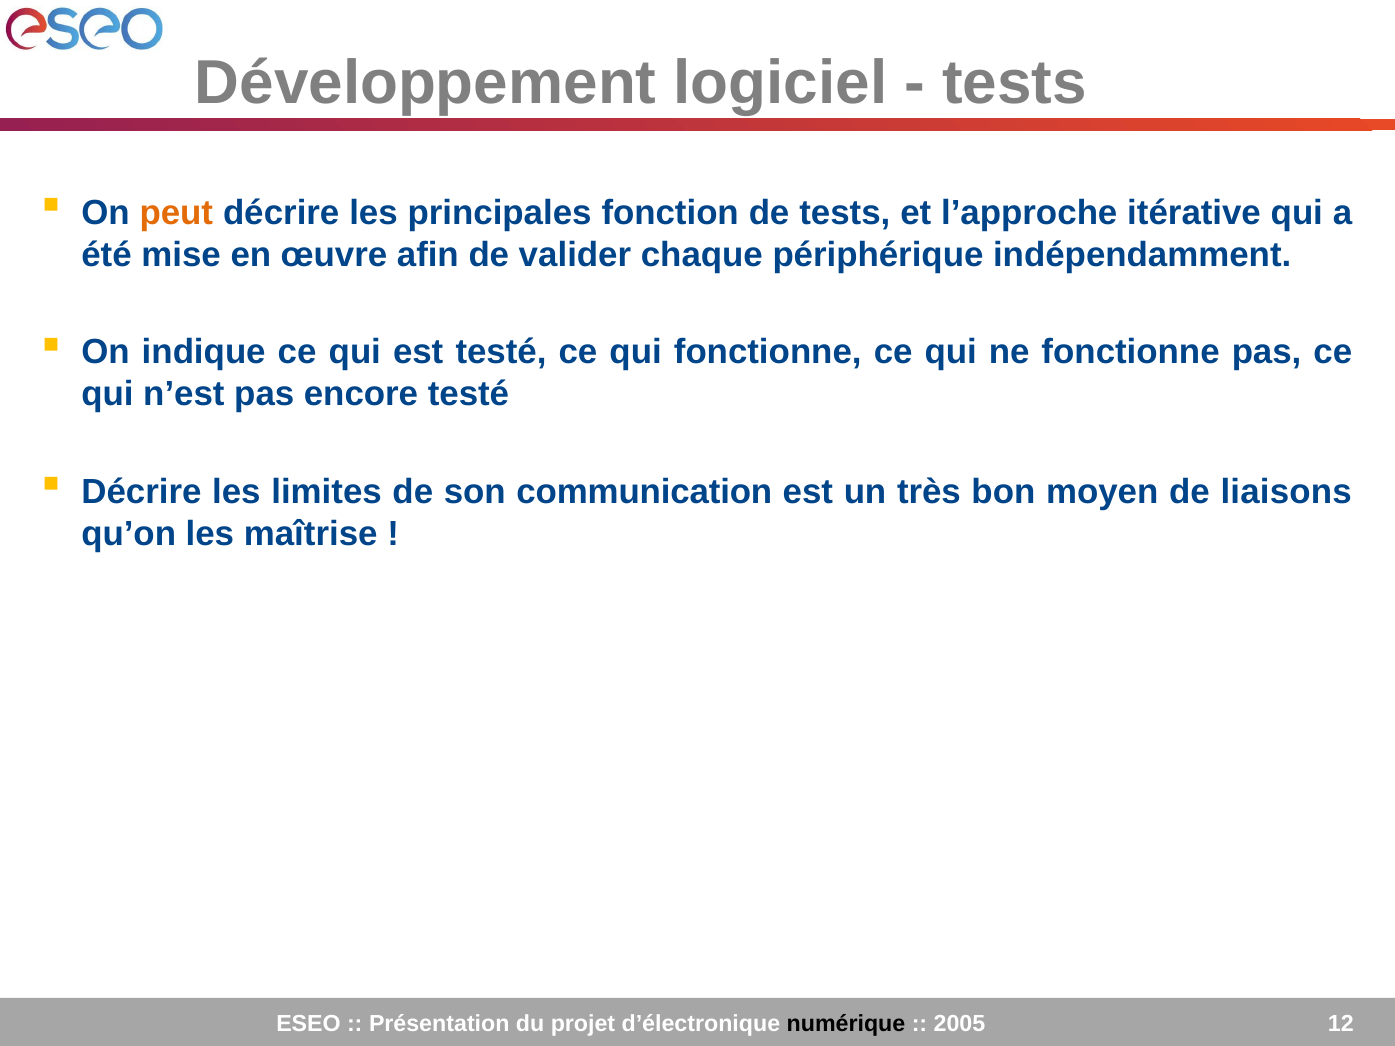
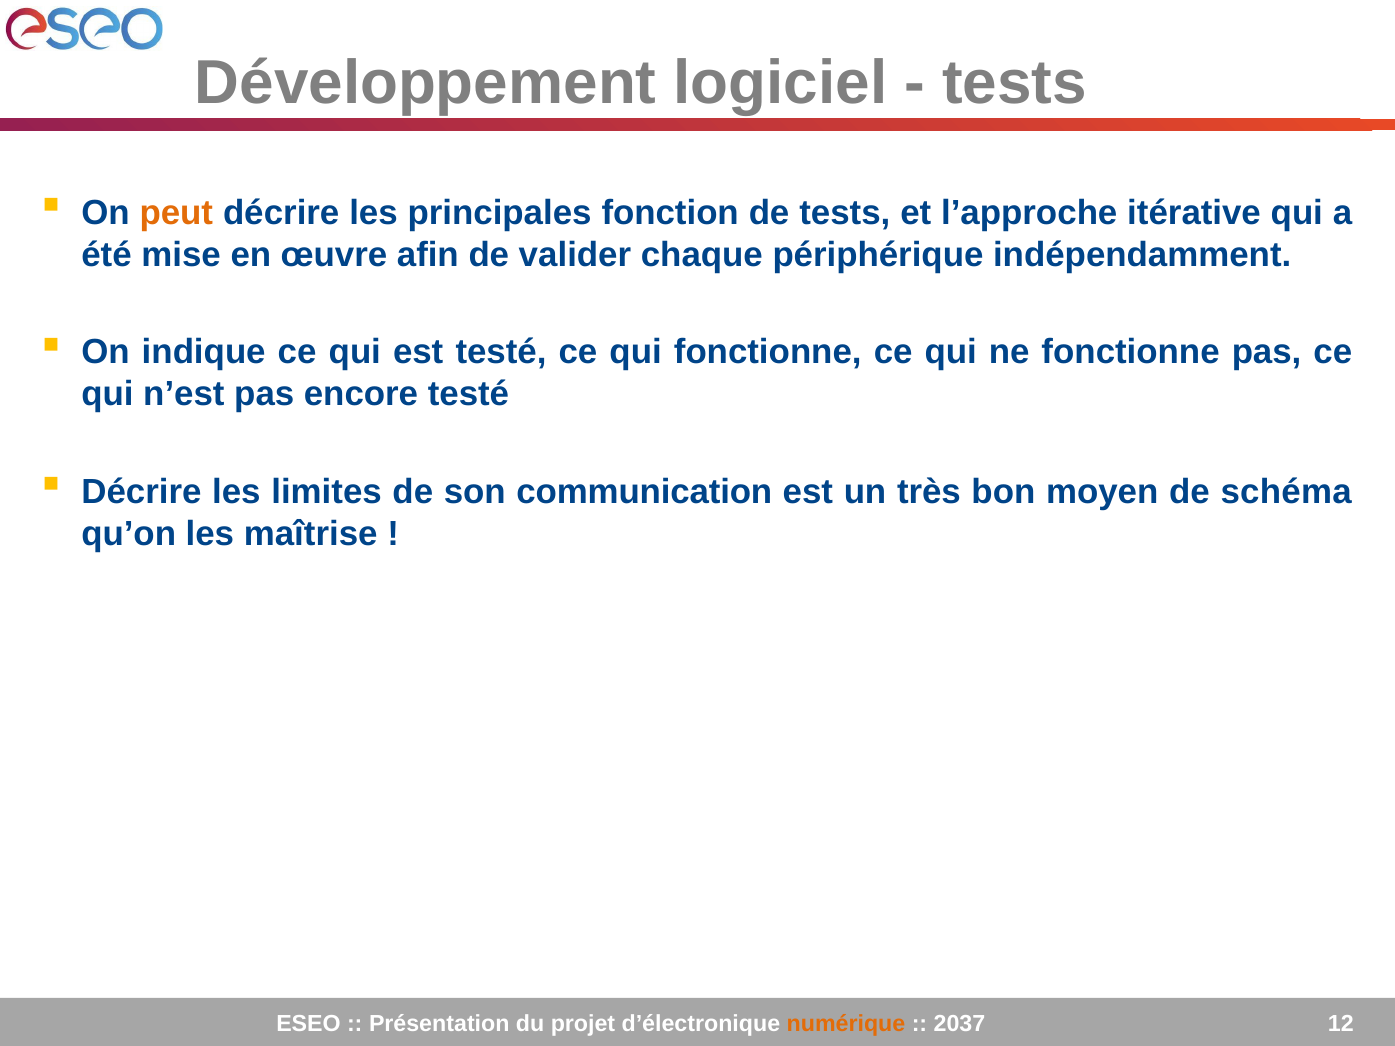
liaisons: liaisons -> schéma (1286, 492)
numérique colour: black -> orange (846, 1024)
2005: 2005 -> 2037 (959, 1024)
